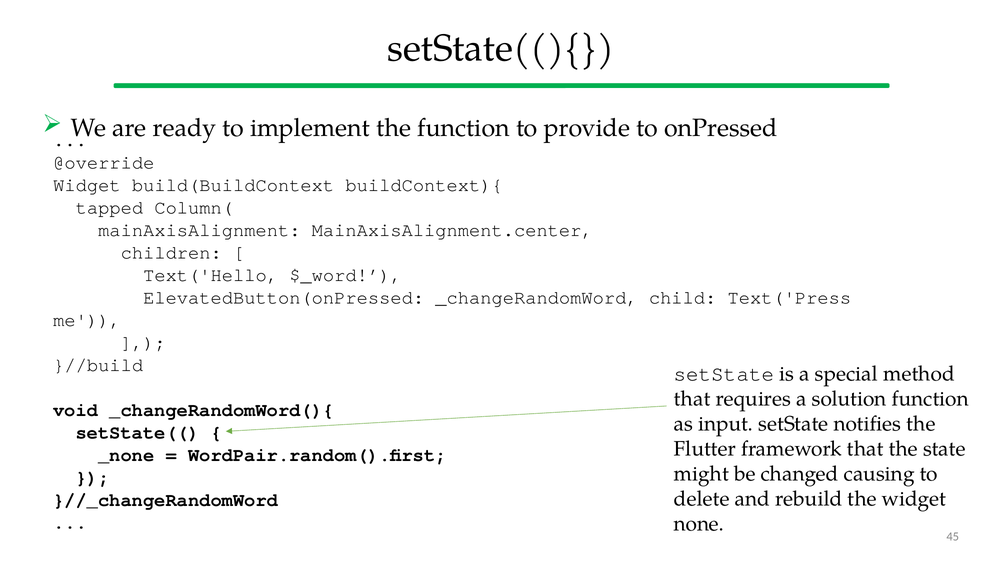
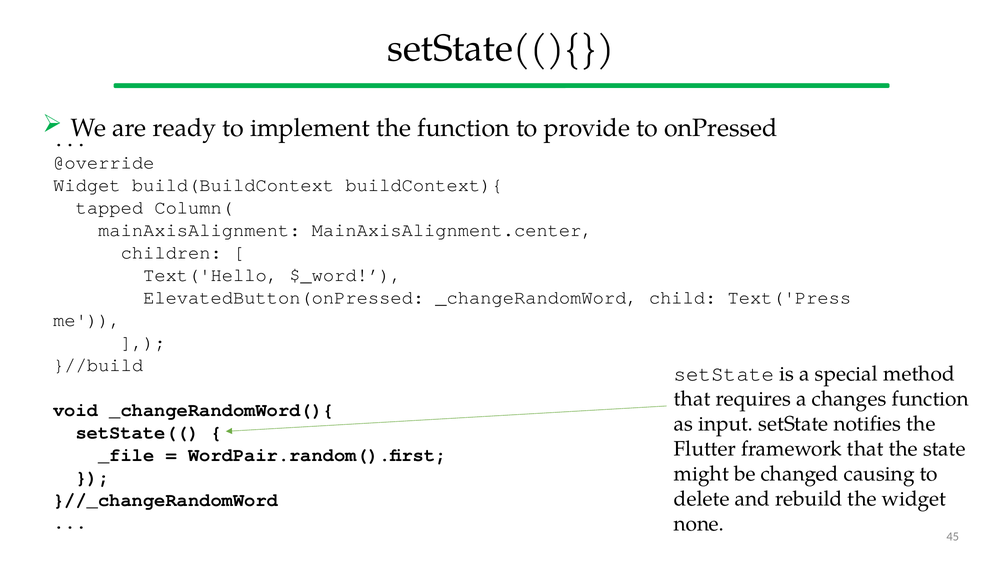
solution: solution -> changes (849, 399)
_none: _none -> _file (126, 455)
